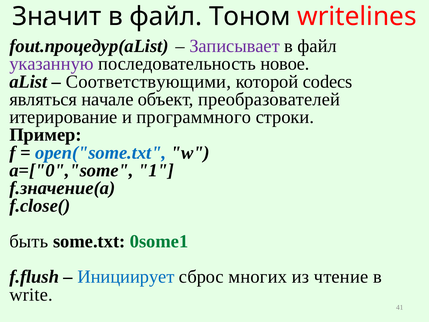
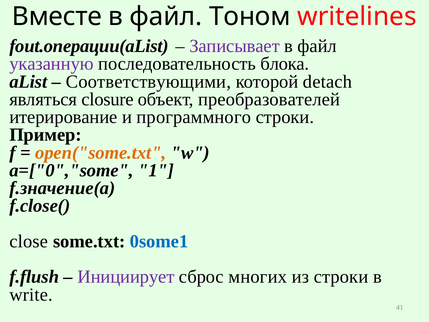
Значит: Значит -> Вместе (57, 16)
fout.процедур(aList: fout.процедур(aList -> fout.операции(aList (89, 46)
новое: новое -> блока (285, 64)
codecs: codecs -> detach (327, 82)
начале: начале -> closure (108, 99)
open("some.txt colour: blue -> orange (101, 153)
быть: быть -> close (29, 241)
0some1 colour: green -> blue (159, 241)
Инициирует colour: blue -> purple (126, 277)
из чтение: чтение -> строки (341, 277)
